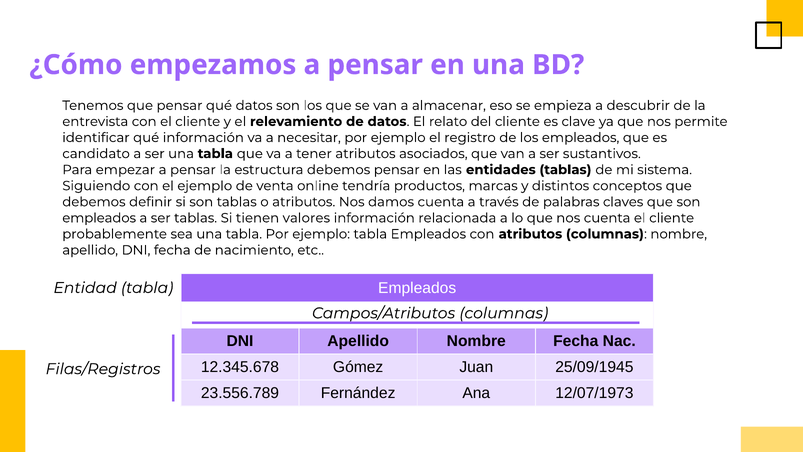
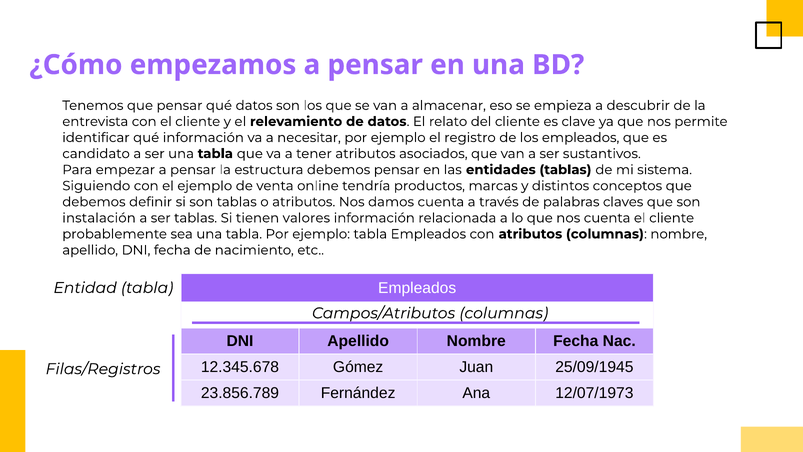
empleados: empleados -> instalación (99, 218)
23.556.789: 23.556.789 -> 23.856.789 (240, 393)
